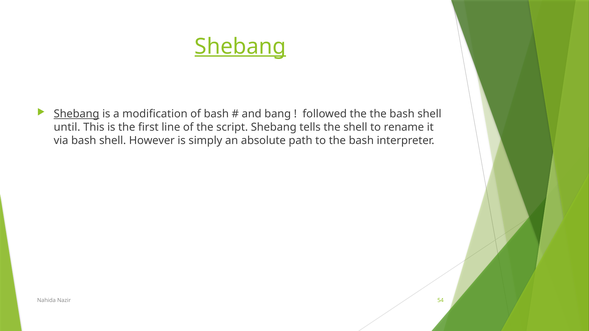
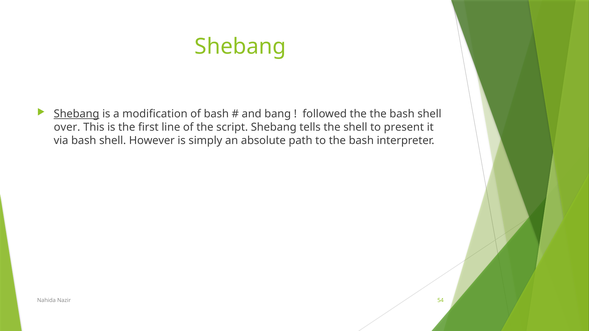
Shebang underline: present -> none (240, 46)
until: until -> over (67, 127)
rename: rename -> present (404, 127)
